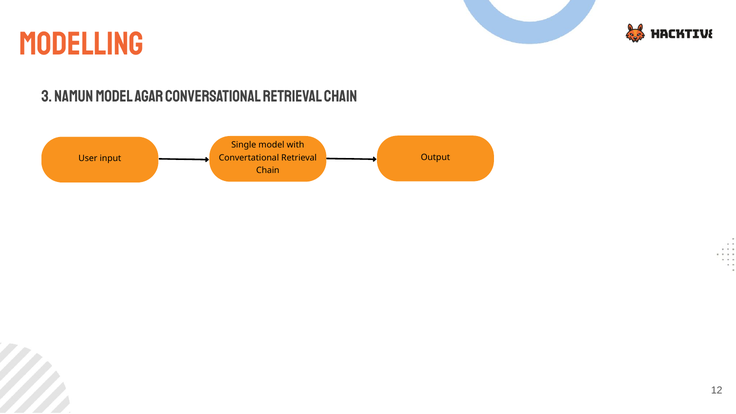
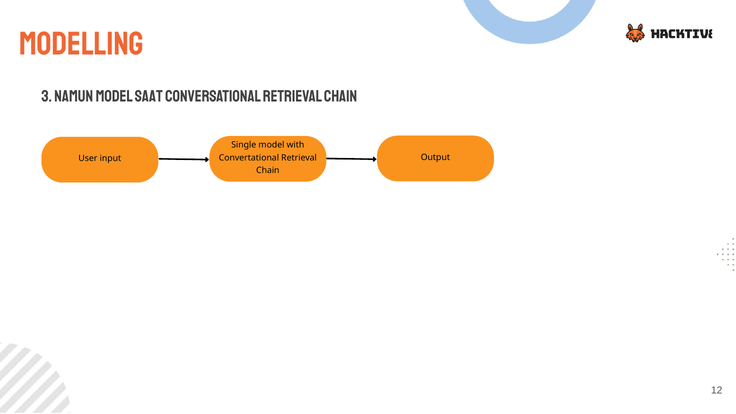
agar: agar -> saat (149, 96)
